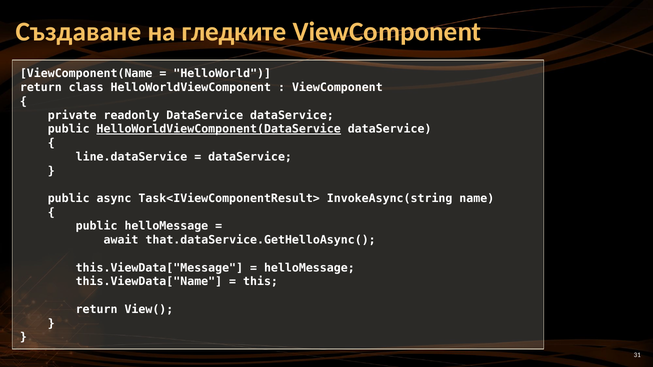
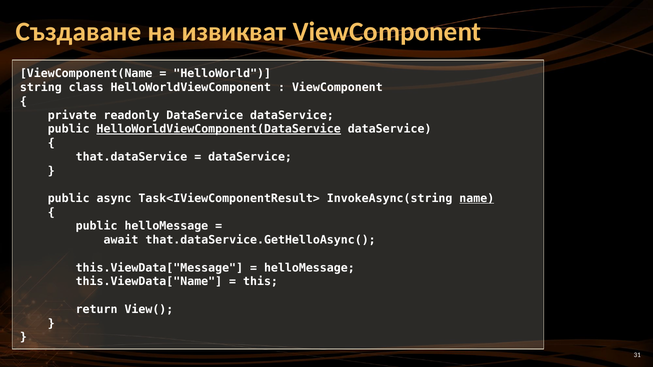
гледките: гледките -> извикват (234, 32)
return: return -> string (41, 88)
line.dataService: line.dataService -> that.dataService (131, 157)
name underline: none -> present (477, 199)
